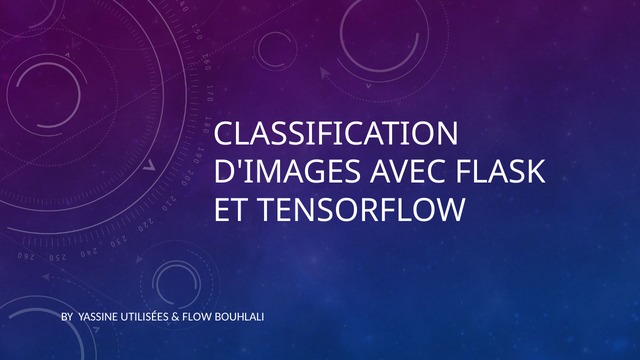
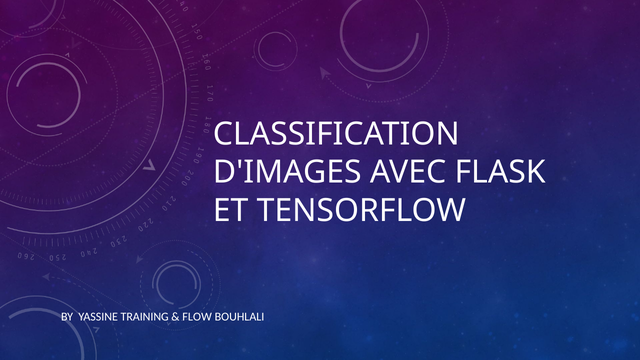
UTILISÉES: UTILISÉES -> TRAINING (145, 317)
